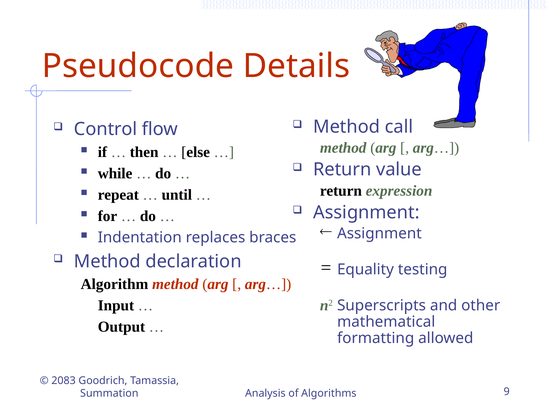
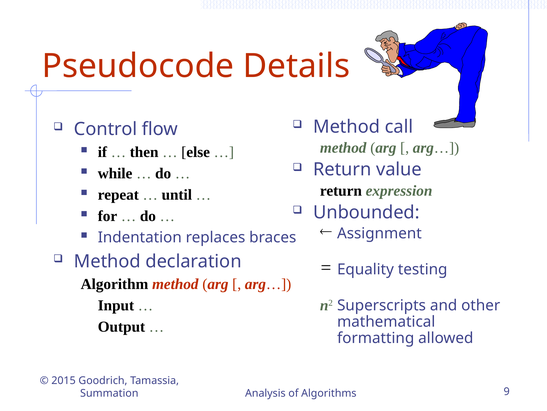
Assignment: Assignment -> Unbounded (366, 212)
2083: 2083 -> 2015 (64, 380)
